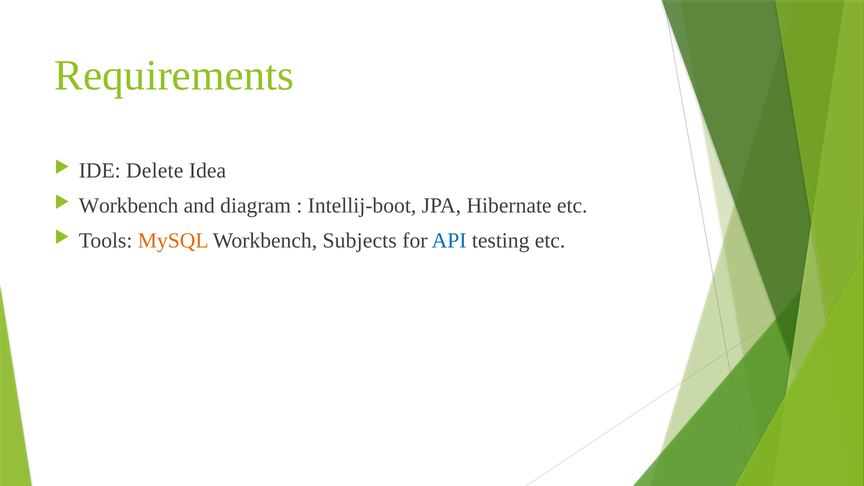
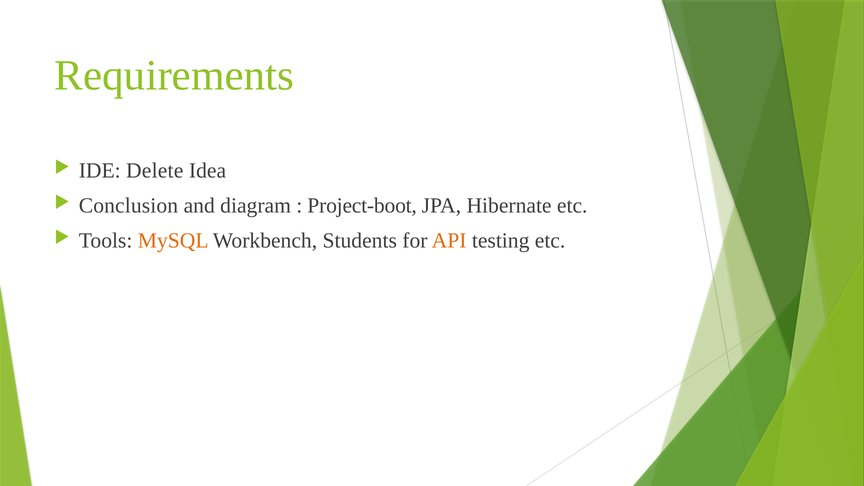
Workbench: Workbench -> Conclusion (128, 206)
Intellij-boot: Intellij-boot -> Project-boot (362, 206)
Subjects: Subjects -> Students (360, 241)
API colour: blue -> orange (449, 241)
